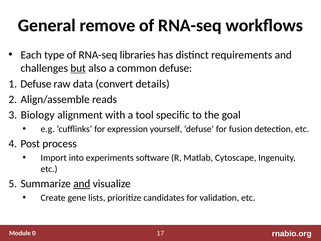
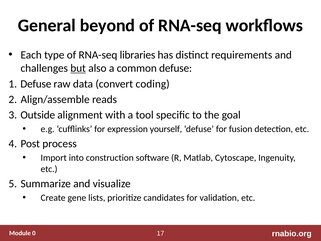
remove: remove -> beyond (107, 25)
details: details -> coding (153, 84)
Biology: Biology -> Outside (38, 115)
experiments: experiments -> construction (110, 158)
and underline: present -> none (82, 184)
